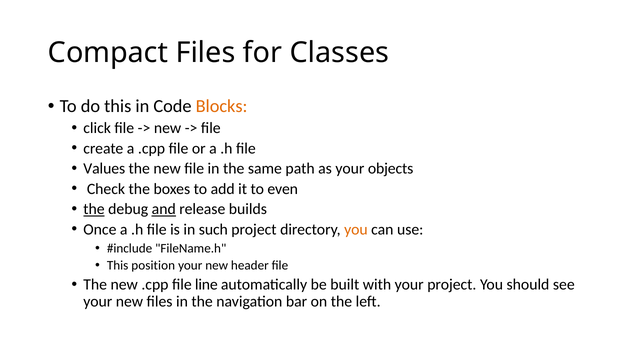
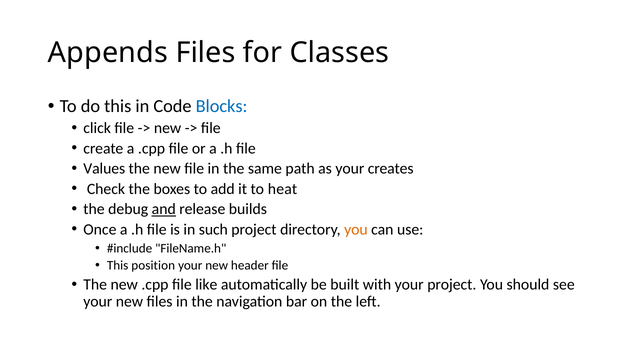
Compact: Compact -> Appends (108, 53)
Blocks colour: orange -> blue (222, 106)
objects: objects -> creates (391, 169)
even: even -> heat (283, 189)
the underline: present -> none (94, 209)
line: line -> like (206, 284)
